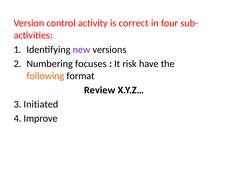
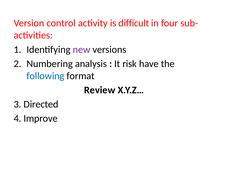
correct: correct -> difficult (134, 23)
focuses: focuses -> analysis (91, 64)
following colour: orange -> blue (45, 76)
Initiated: Initiated -> Directed (41, 104)
